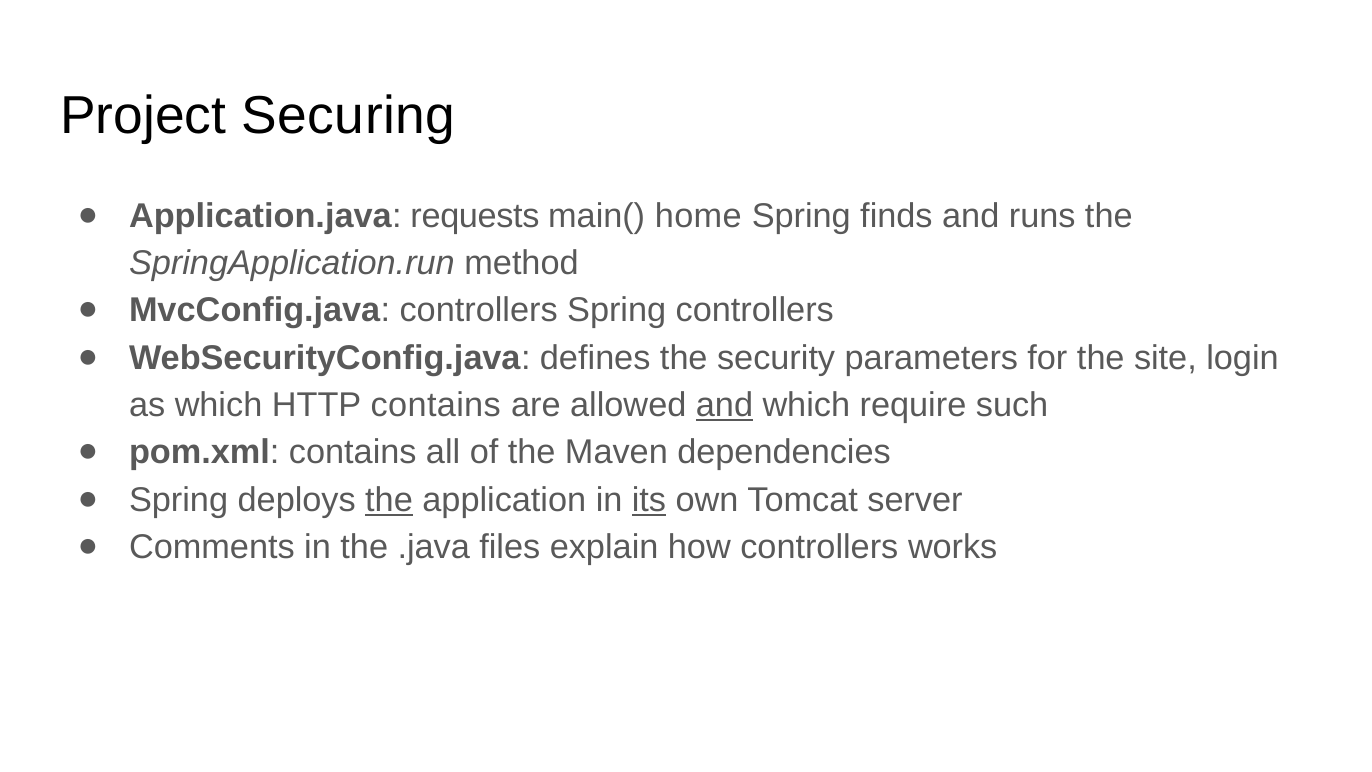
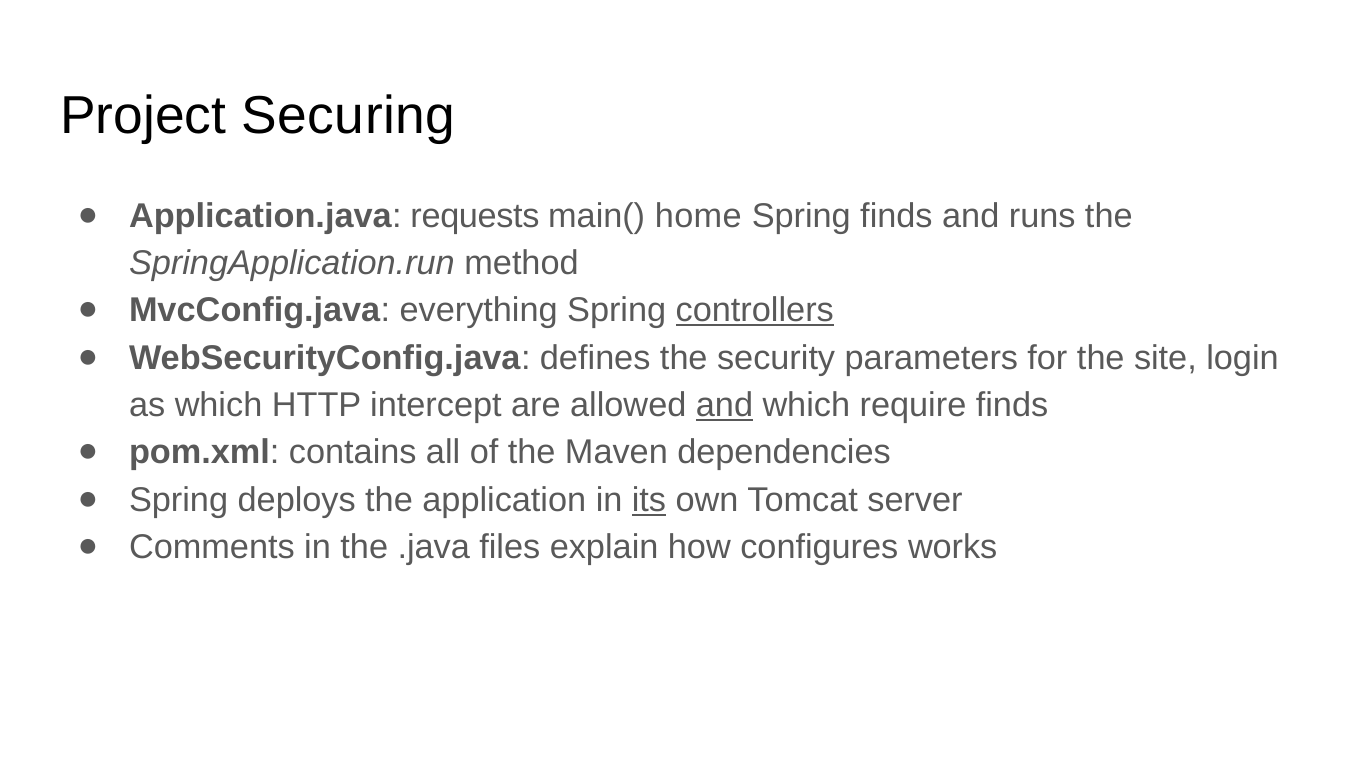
MvcConfig.java controllers: controllers -> everything (479, 310)
controllers underline: none -> present (755, 310)
HTTP contains: contains -> intercept (436, 405)
require such: such -> finds (1012, 405)
the underline: present -> none (389, 500)
how controllers: controllers -> configures (819, 547)
